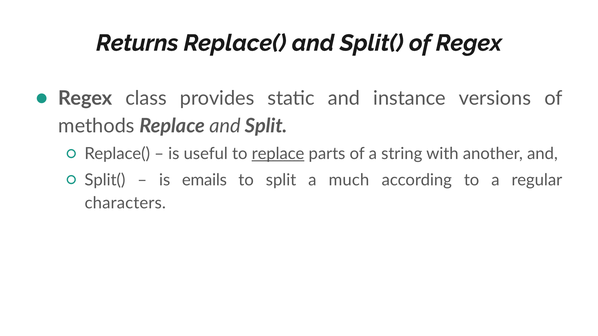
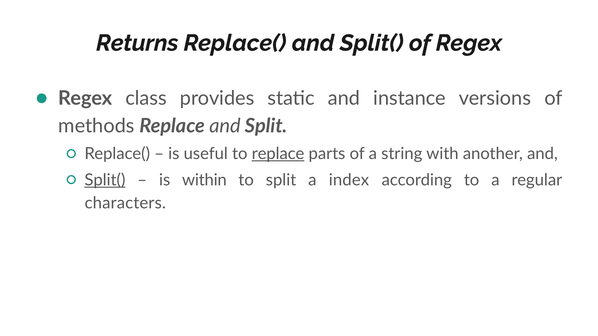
Split( underline: none -> present (105, 180)
emails: emails -> within (204, 180)
much: much -> index (349, 180)
